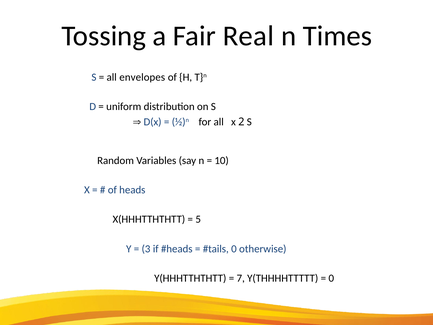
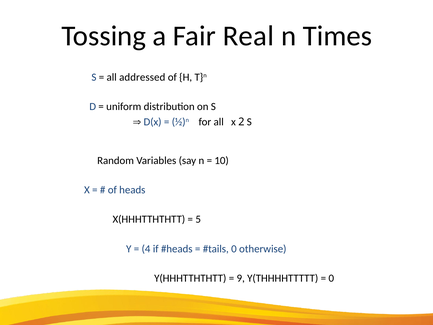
envelopes: envelopes -> addressed (142, 77)
3: 3 -> 4 (146, 249)
7: 7 -> 9 (241, 278)
